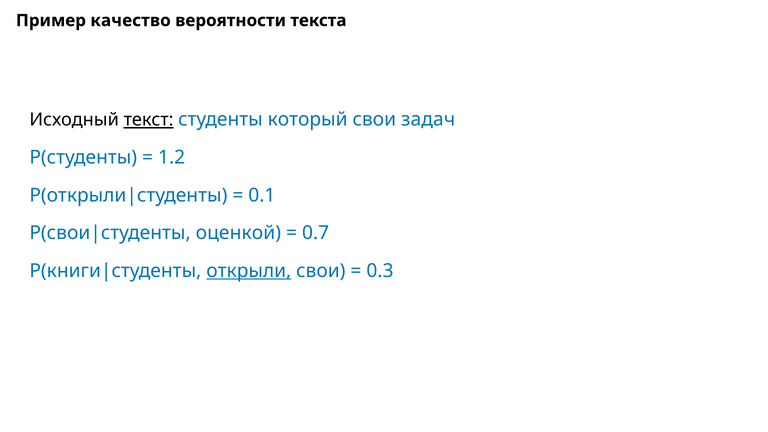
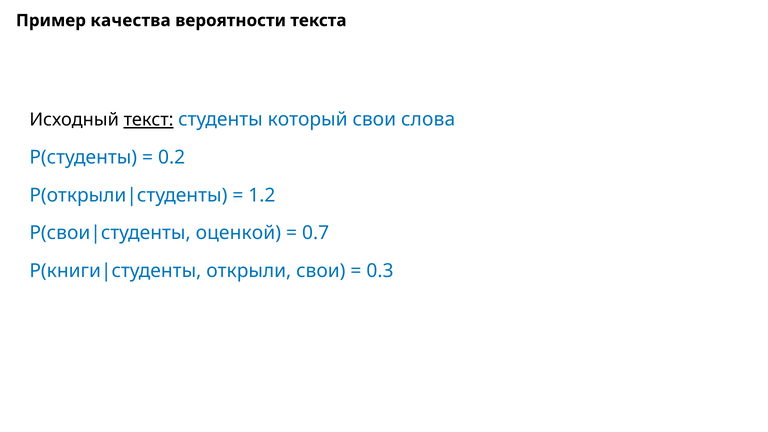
качество: качество -> качества (131, 21)
задач: задач -> слова (428, 120)
1.2: 1.2 -> 0.2 (172, 157)
0.1: 0.1 -> 1.2 (262, 195)
открыли underline: present -> none (249, 271)
